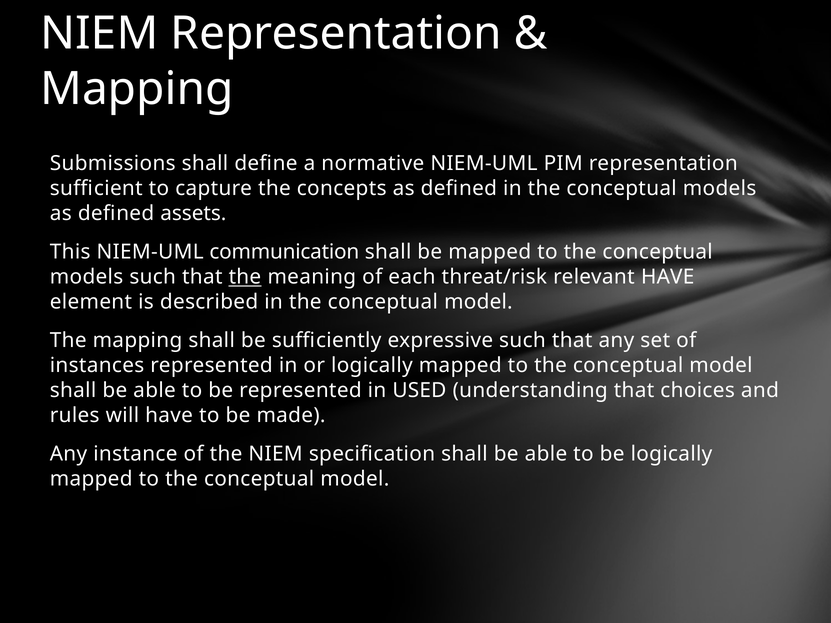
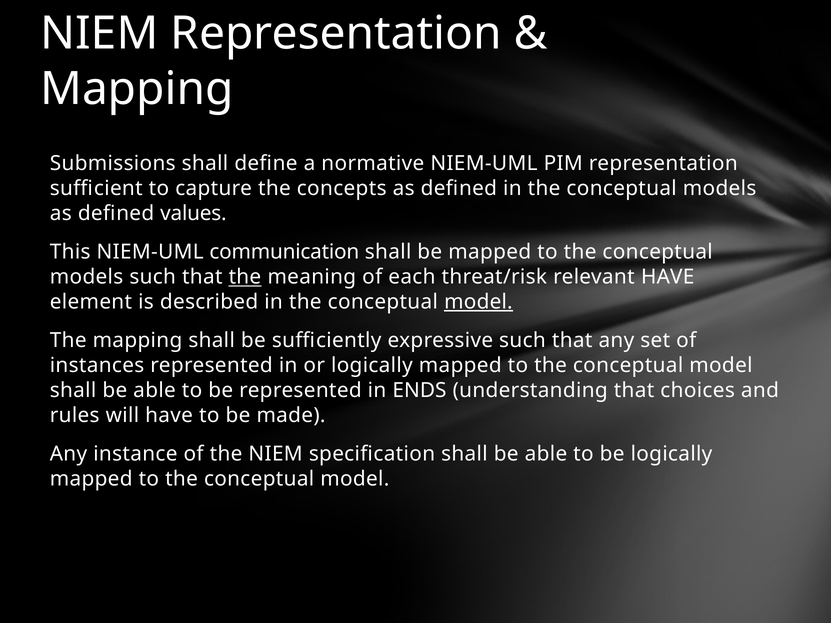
assets: assets -> values (193, 213)
model underline: none -> present (478, 302)
USED: USED -> ENDS (419, 391)
